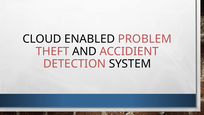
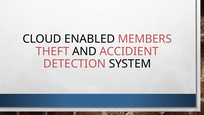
PROBLEM: PROBLEM -> MEMBERS (145, 39)
